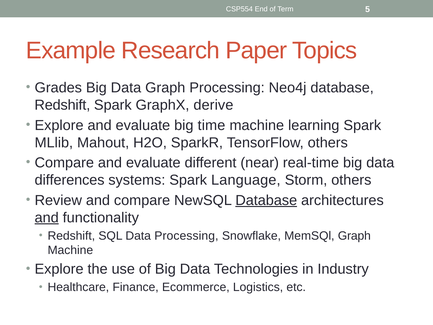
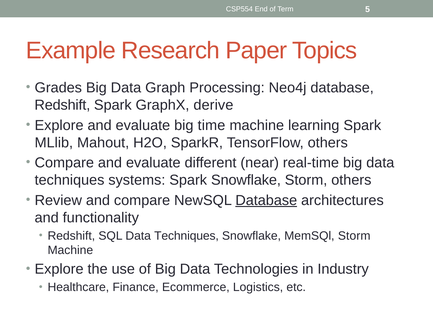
differences: differences -> techniques (70, 180)
Spark Language: Language -> Snowflake (246, 180)
and underline: present -> none (47, 217)
SQL Data Processing: Processing -> Techniques (187, 236)
MemSQl Graph: Graph -> Storm (354, 236)
